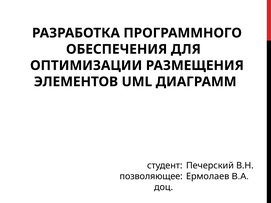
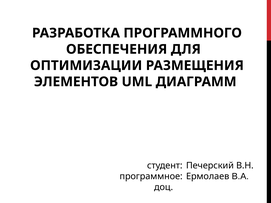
позволяющее: позволяющее -> программное (151, 176)
